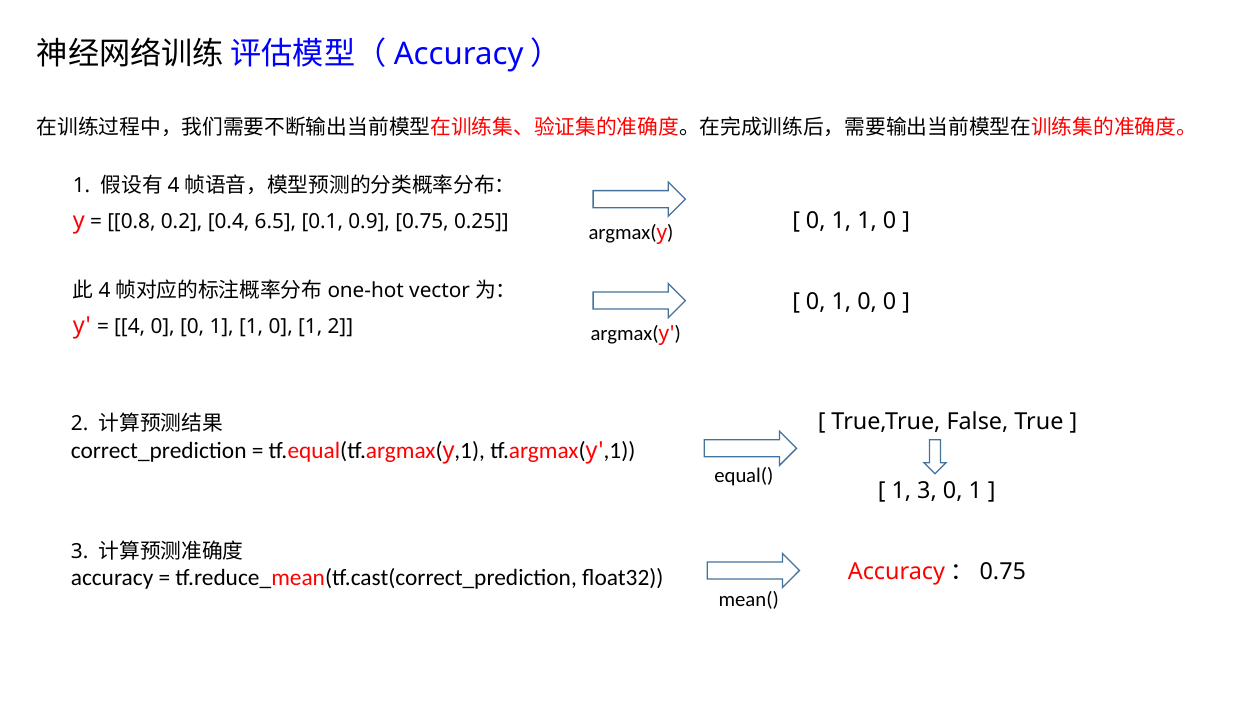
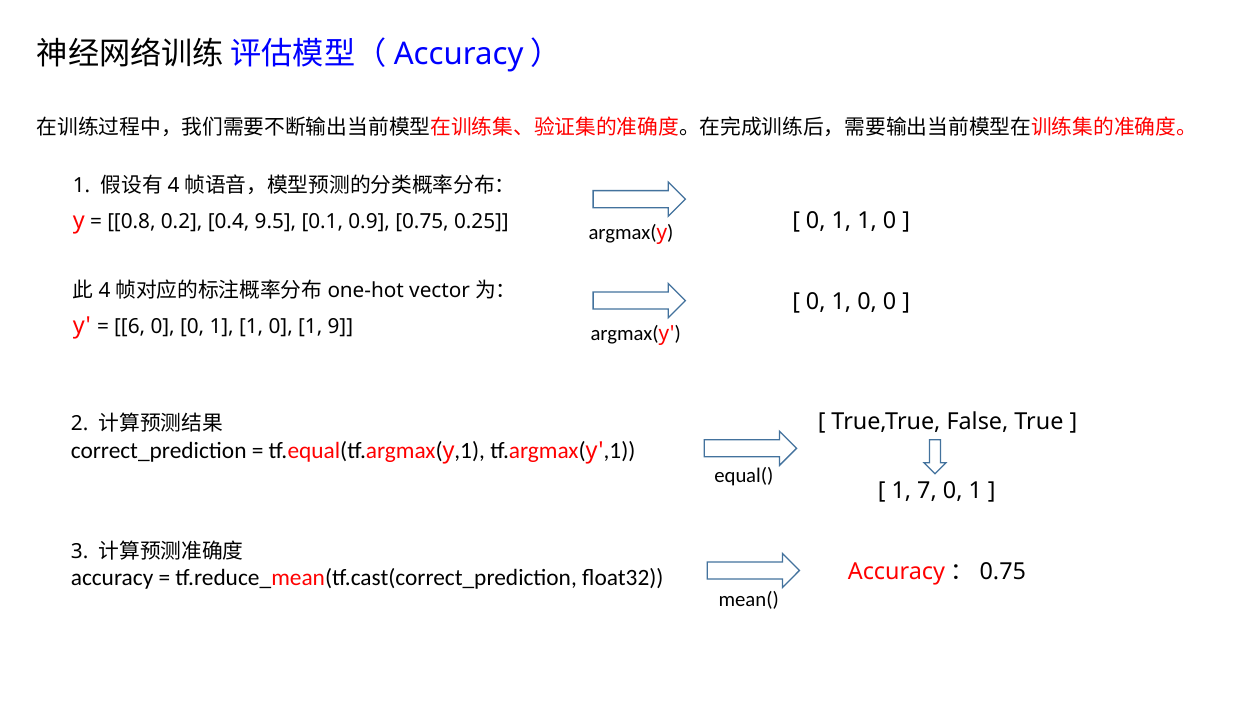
6.5: 6.5 -> 9.5 (275, 221)
4: 4 -> 6 (130, 327)
1 2: 2 -> 9 (340, 327)
1 3: 3 -> 7 (927, 491)
